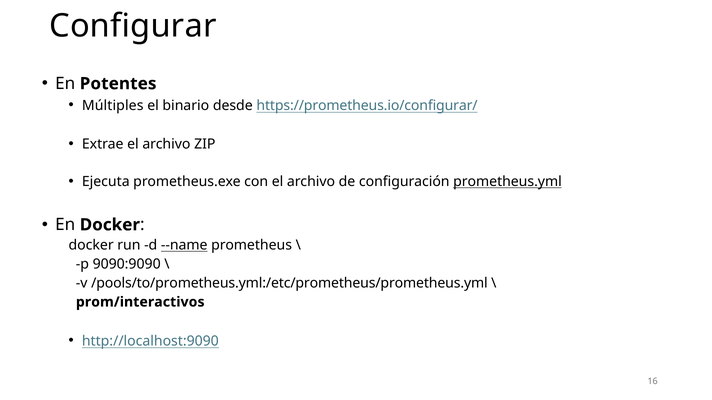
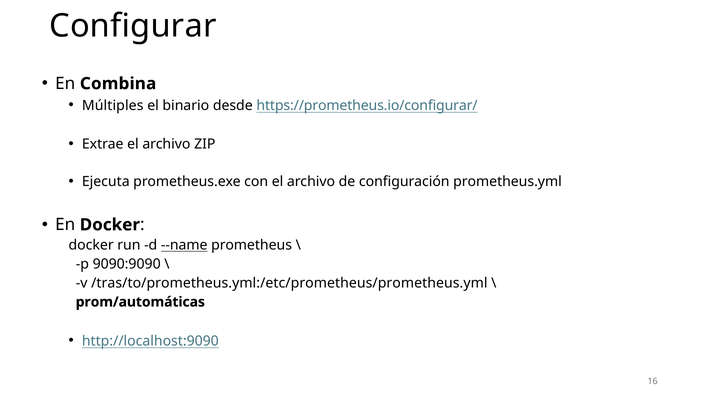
Potentes: Potentes -> Combina (118, 84)
prometheus.yml underline: present -> none (507, 182)
/pools/to/prometheus.yml:/etc/prometheus/prometheus.yml: /pools/to/prometheus.yml:/etc/prometheus/prometheus.yml -> /tras/to/prometheus.yml:/etc/prometheus/prometheus.yml (289, 283)
prom/interactivos: prom/interactivos -> prom/automáticas (140, 302)
